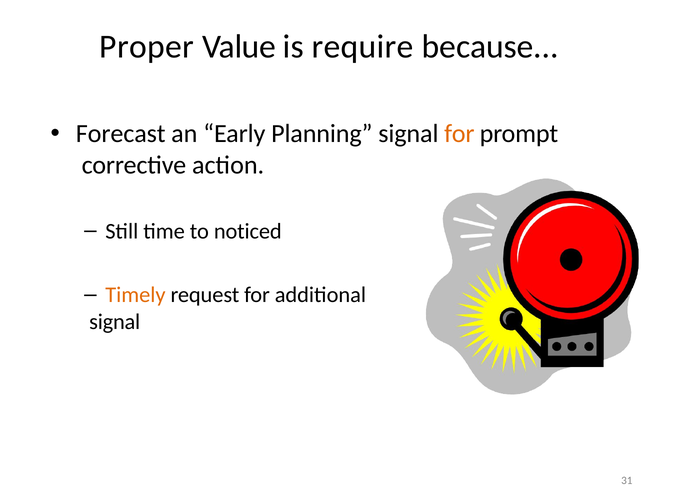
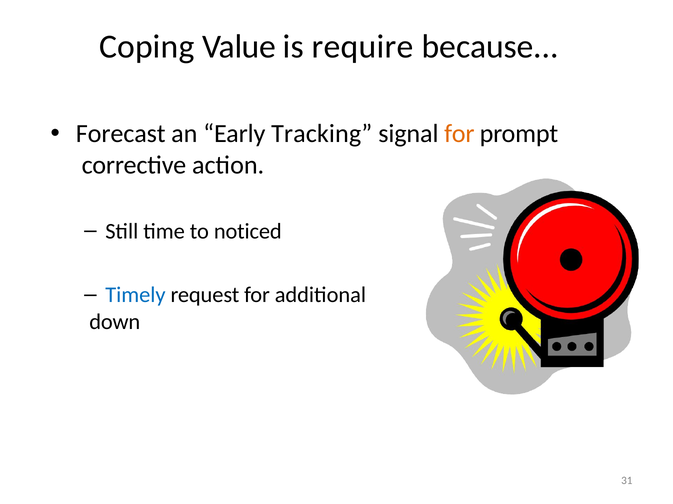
Proper: Proper -> Coping (147, 46)
Planning: Planning -> Tracking (322, 134)
Timely colour: orange -> blue (135, 295)
signal: signal -> down (115, 322)
